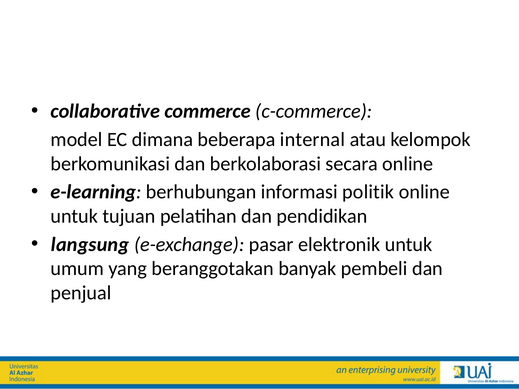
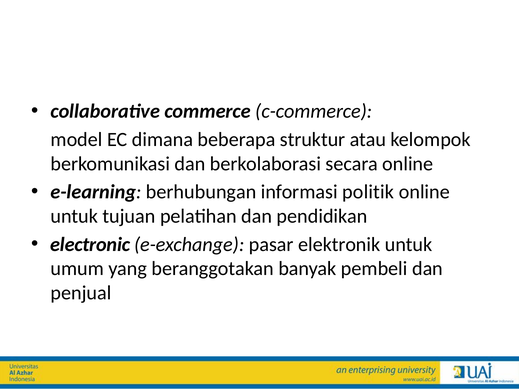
internal: internal -> struktur (313, 140)
langsung: langsung -> electronic (90, 245)
